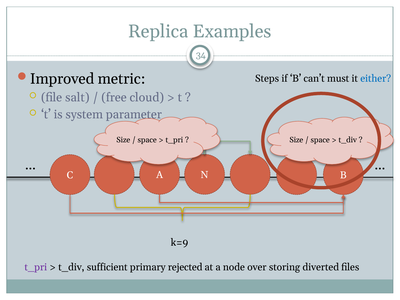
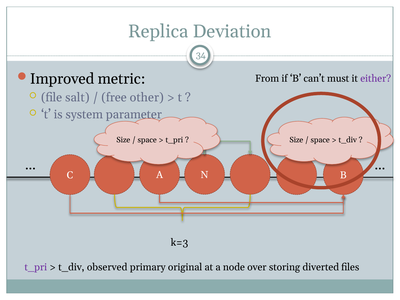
Examples: Examples -> Deviation (232, 31)
Steps: Steps -> From (267, 79)
either colour: blue -> purple (376, 79)
cloud: cloud -> other (147, 97)
k=9: k=9 -> k=3 (179, 242)
sufficient: sufficient -> observed (107, 267)
rejected: rejected -> original (185, 267)
